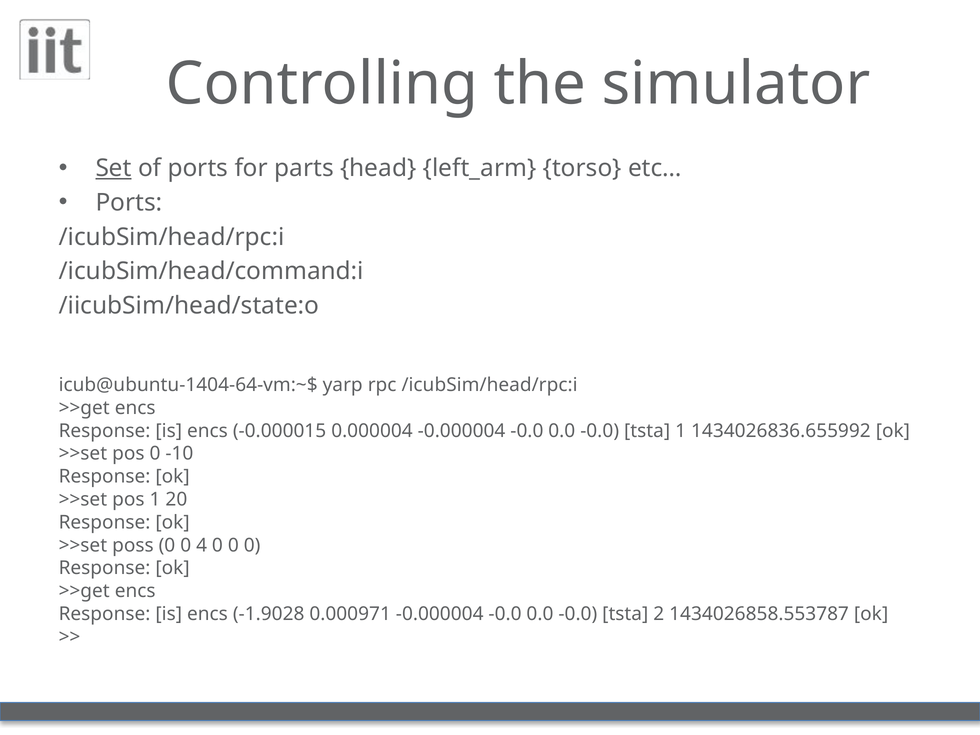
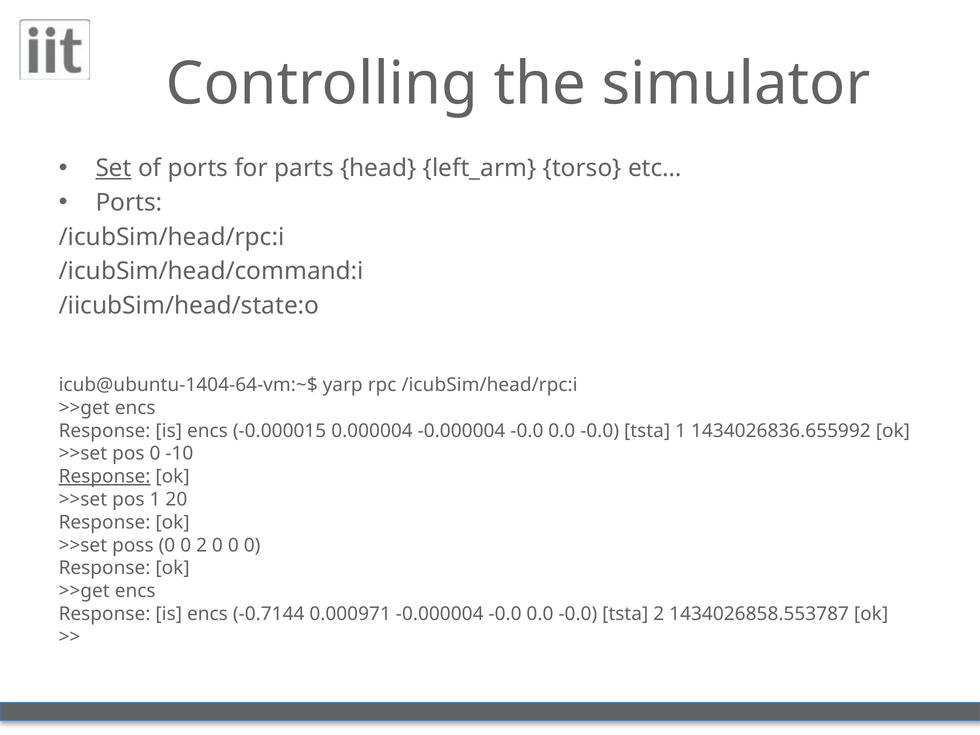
Response underline: none -> present (105, 477)
0 4: 4 -> 2 (202, 545)
-1.9028: -1.9028 -> -0.7144 (269, 614)
